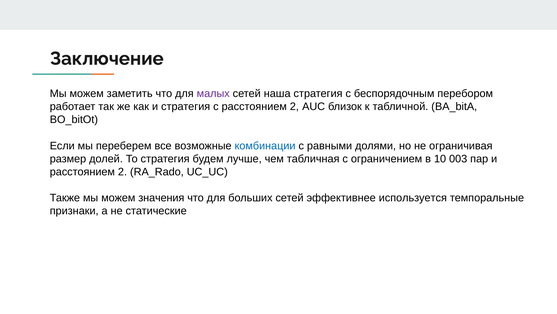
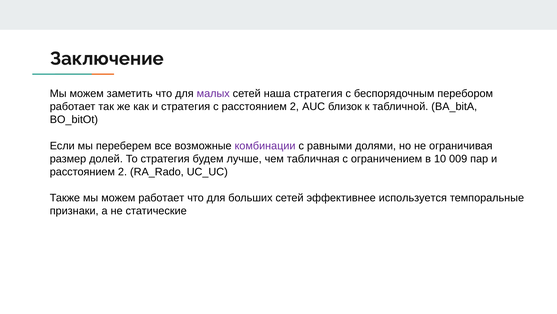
комбинации colour: blue -> purple (265, 145)
003: 003 -> 009 (458, 159)
можем значения: значения -> работает (161, 198)
